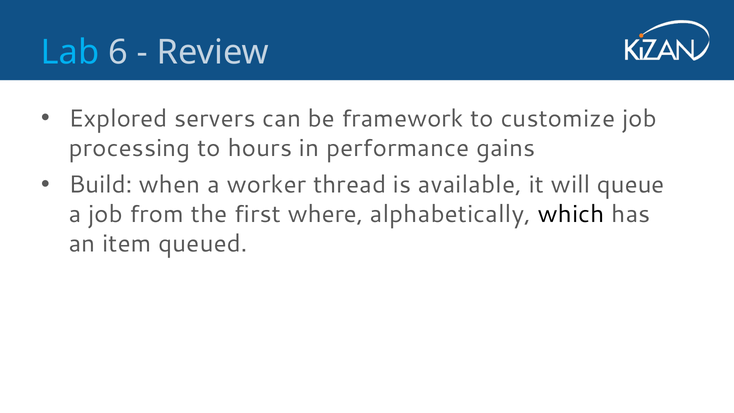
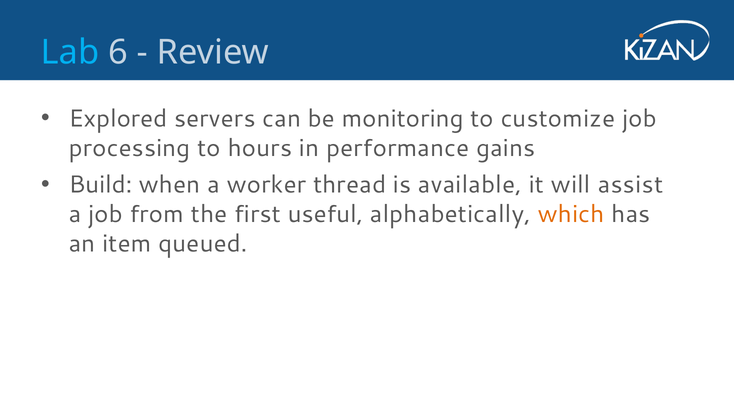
framework: framework -> monitoring (403, 119)
queue: queue -> assist (630, 185)
where: where -> useful (326, 214)
which colour: black -> orange (571, 214)
